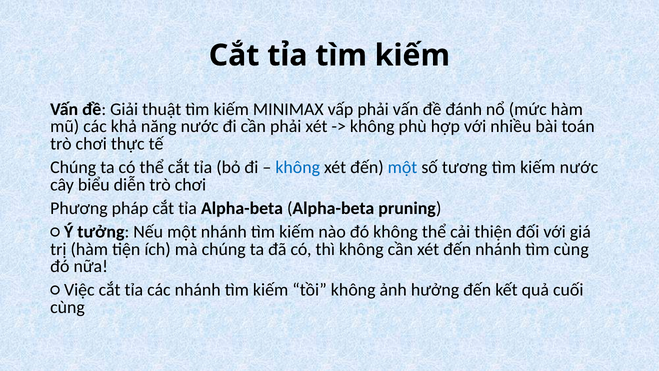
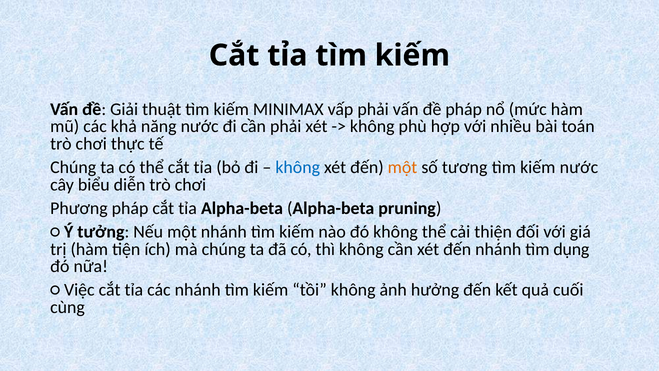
đề đánh: đánh -> pháp (464, 109)
một colour: blue -> orange (402, 167)
tìm cùng: cùng -> dụng (571, 249)
